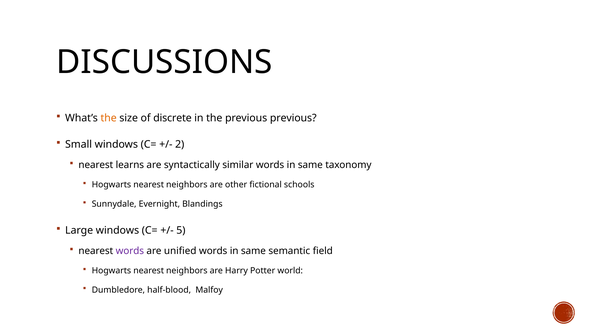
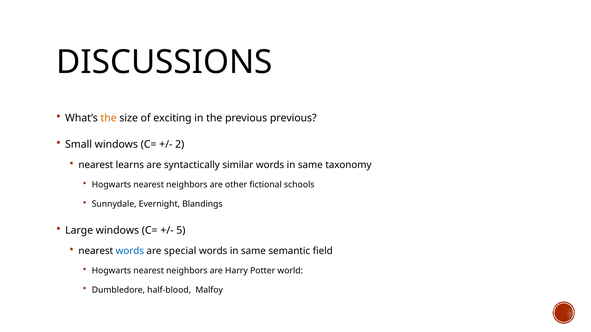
discrete: discrete -> exciting (172, 118)
words colour: purple -> blue (130, 251)
unified: unified -> special (180, 251)
